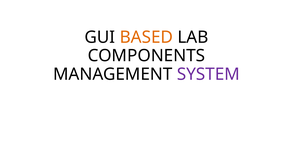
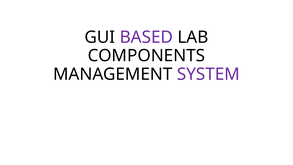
BASED colour: orange -> purple (146, 37)
